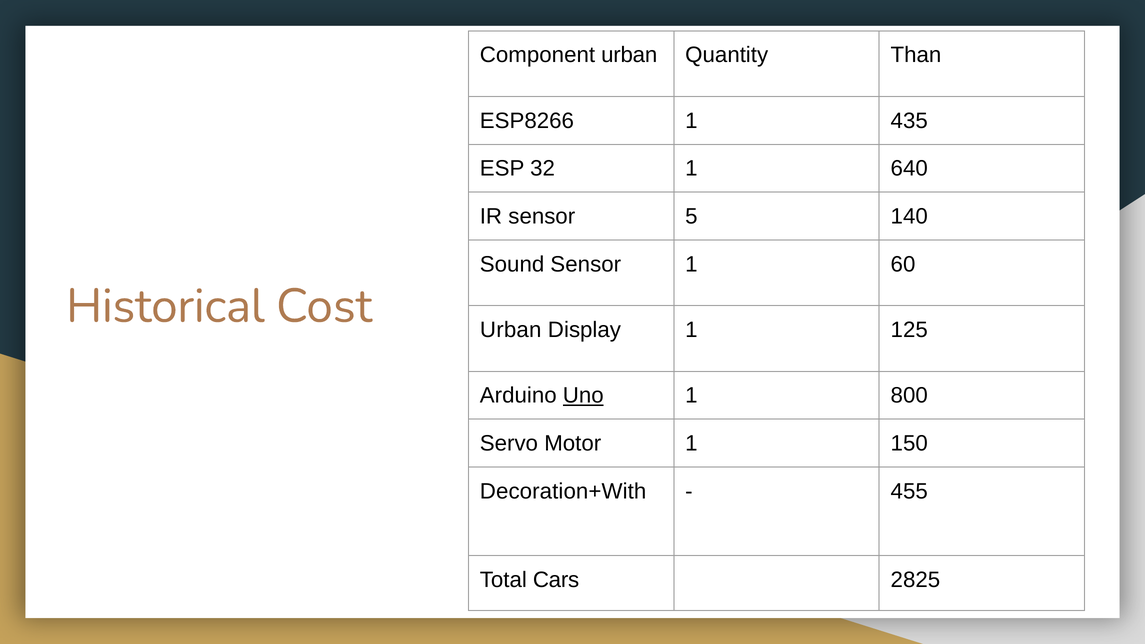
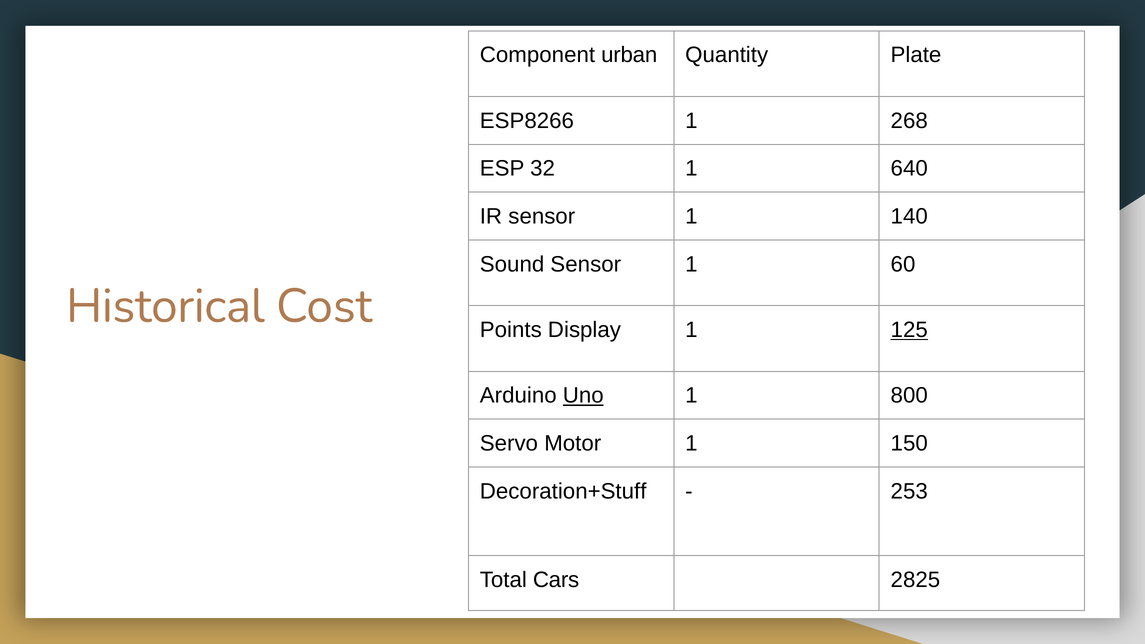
Than: Than -> Plate (916, 55)
435: 435 -> 268 (909, 121)
IR sensor 5: 5 -> 1 (691, 217)
Urban: Urban -> Points (511, 330)
125 underline: none -> present (909, 330)
Decoration+With: Decoration+With -> Decoration+Stuff (563, 491)
455: 455 -> 253 (909, 491)
